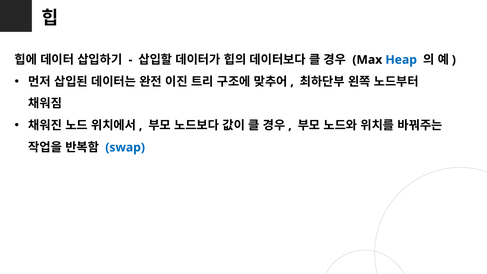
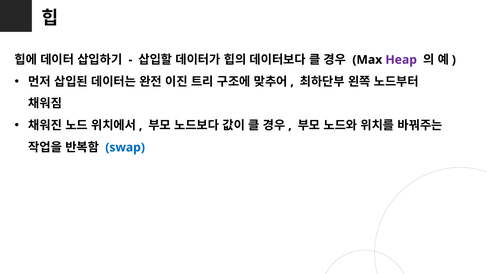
Heap colour: blue -> purple (401, 60)
